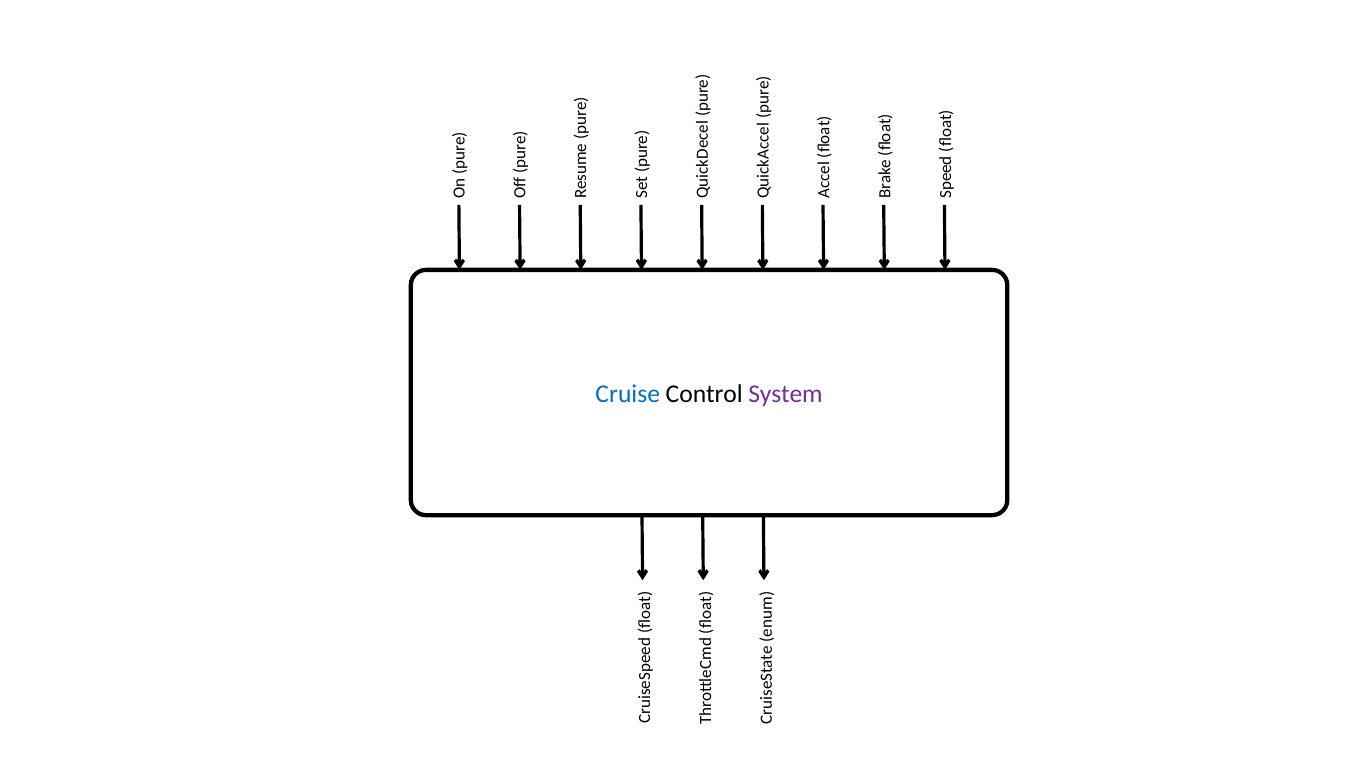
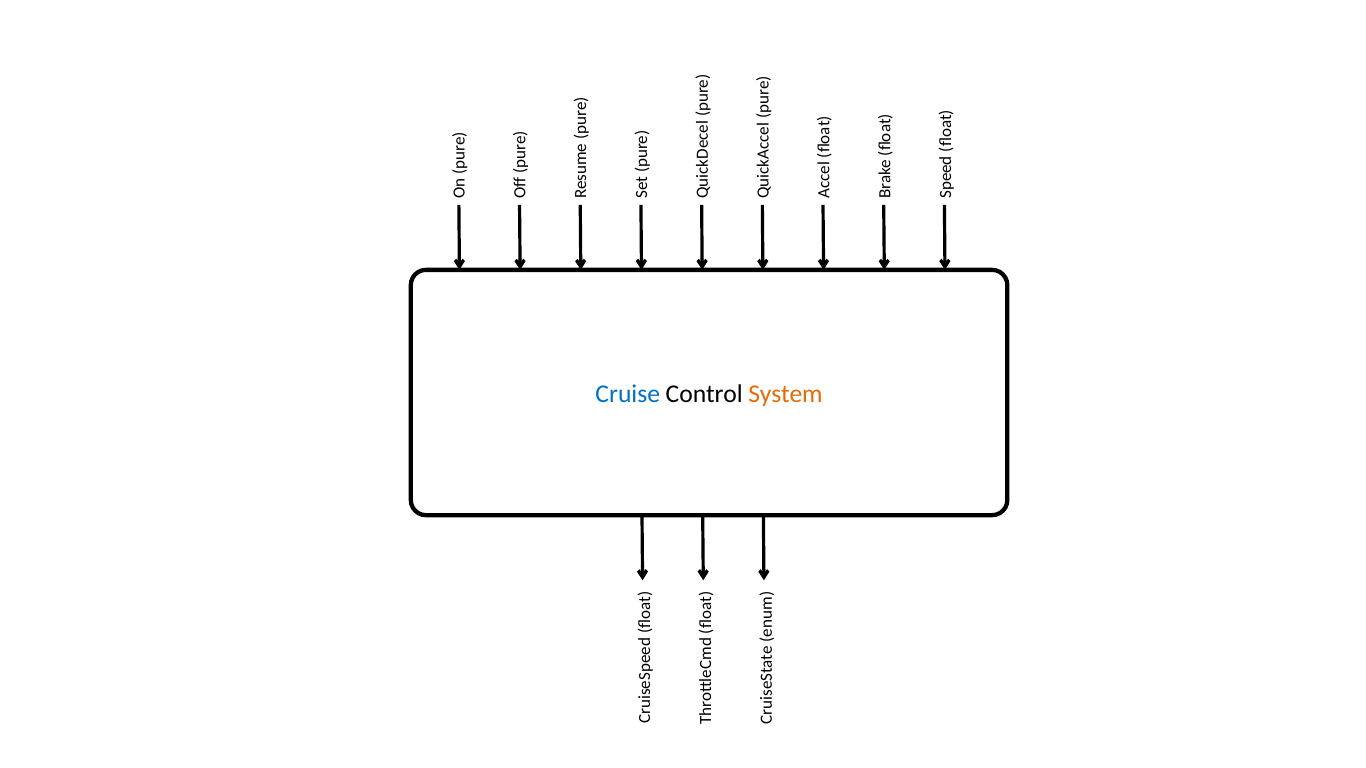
System colour: purple -> orange (785, 394)
